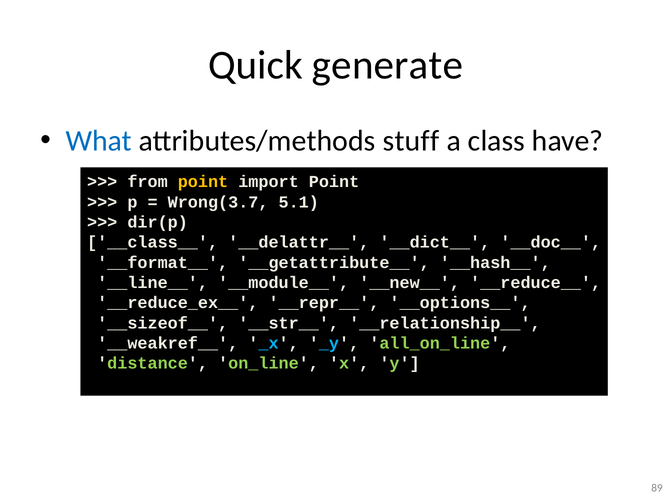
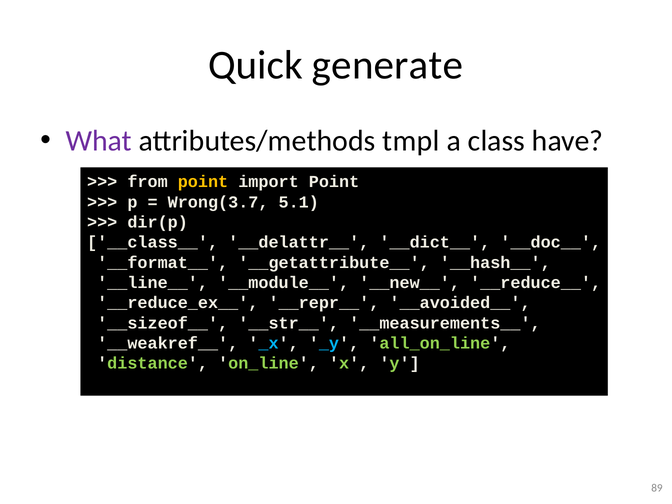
What colour: blue -> purple (99, 141)
stuff: stuff -> tmpl (411, 141)
__options__: __options__ -> __avoided__ (460, 303)
__relationship__: __relationship__ -> __measurements__ (445, 323)
